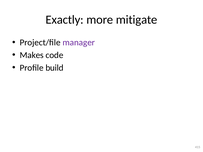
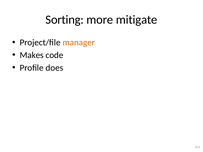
Exactly: Exactly -> Sorting (65, 20)
manager colour: purple -> orange (79, 43)
build: build -> does (54, 68)
